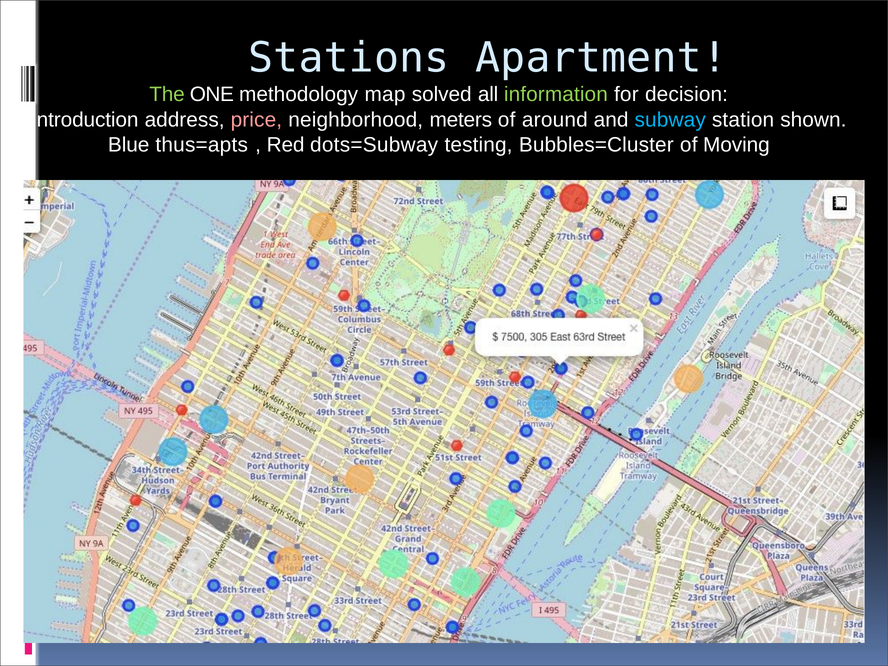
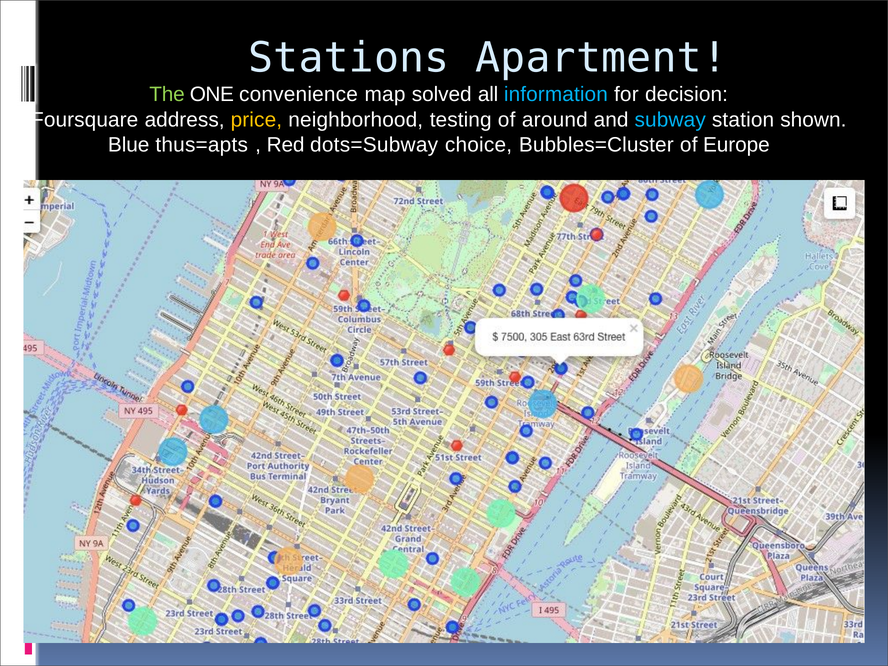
methodology: methodology -> convenience (299, 95)
information colour: light green -> light blue (556, 95)
Introduction: Introduction -> Foursquare (85, 120)
price colour: pink -> yellow (256, 120)
meters: meters -> testing (461, 120)
testing: testing -> choice (478, 145)
Moving: Moving -> Europe (736, 145)
